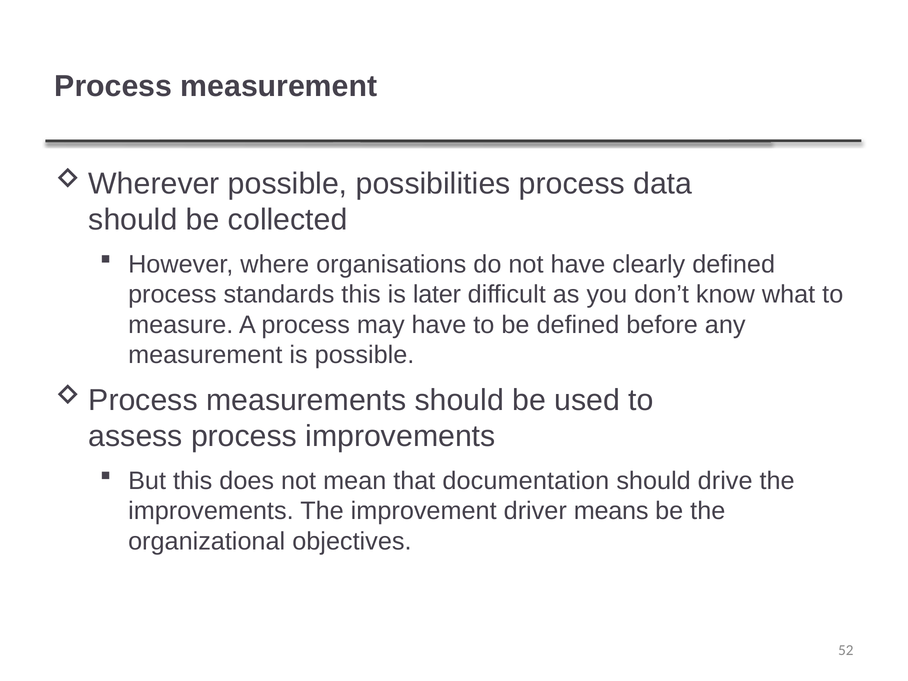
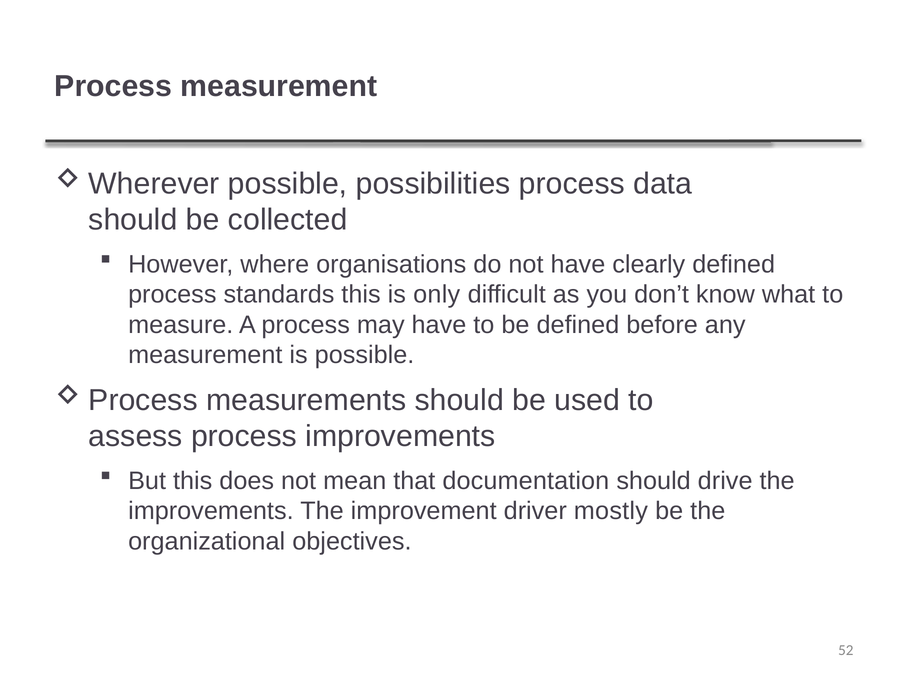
later: later -> only (437, 294)
means: means -> mostly (611, 511)
